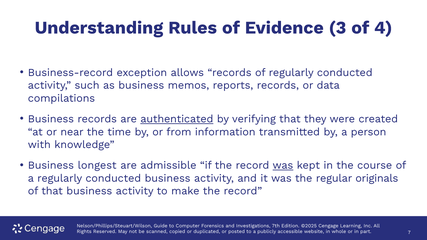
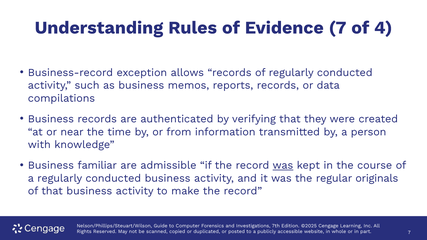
Evidence 3: 3 -> 7 (338, 28)
authenticated underline: present -> none (177, 119)
longest: longest -> familiar (97, 166)
